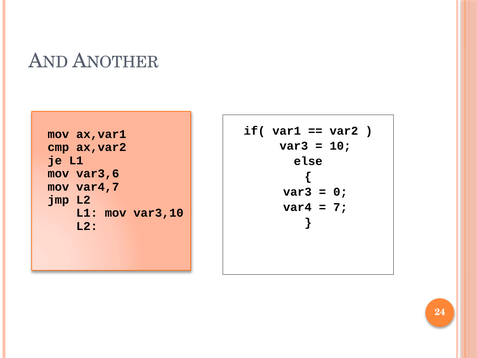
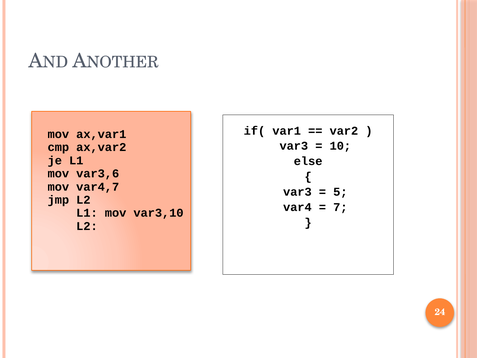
0: 0 -> 5 (340, 192)
